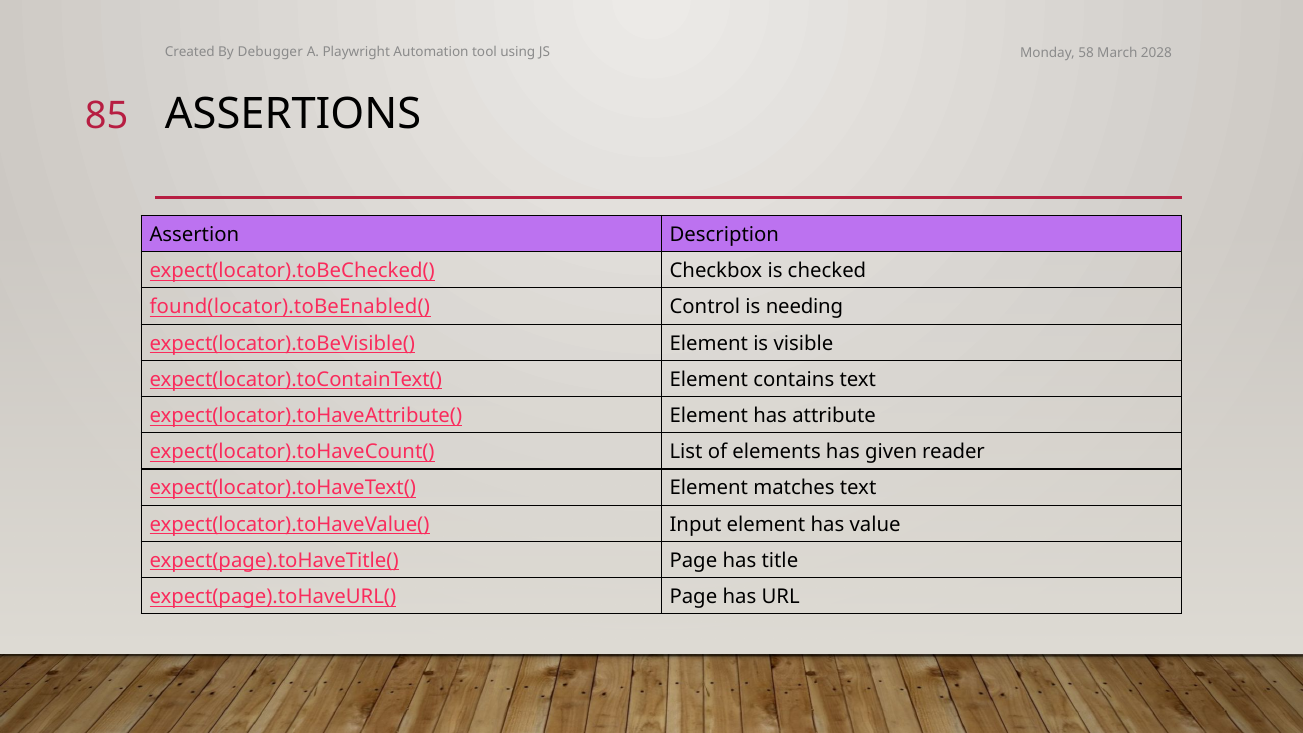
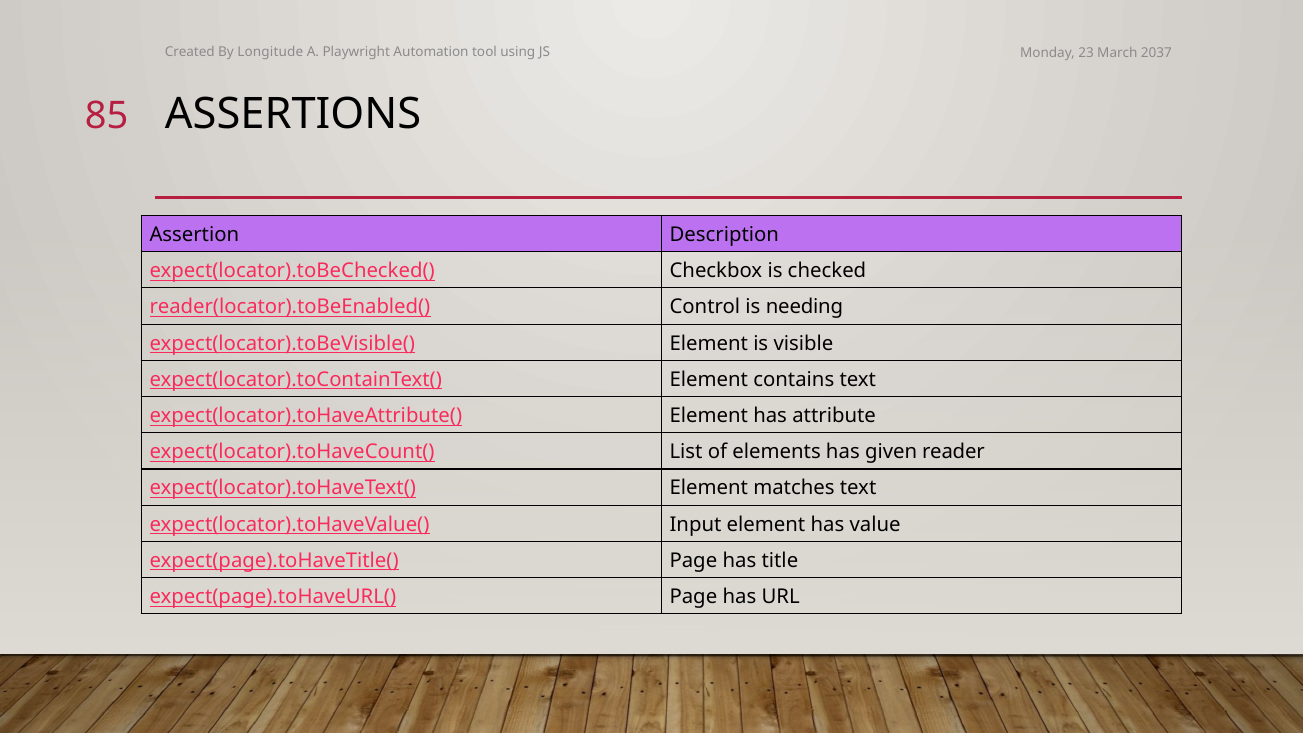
Debugger: Debugger -> Longitude (270, 52)
58: 58 -> 23 (1086, 53)
2028: 2028 -> 2037 (1156, 53)
found(locator).toBeEnabled(: found(locator).toBeEnabled( -> reader(locator).toBeEnabled( (290, 307)
